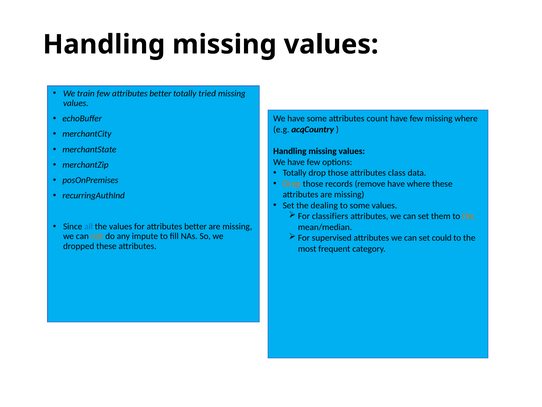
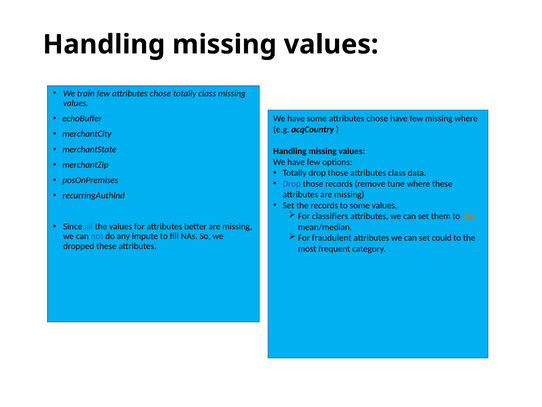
few attributes better: better -> chose (160, 93)
totally tried: tried -> class (207, 93)
some attributes count: count -> chose (377, 118)
Drop colour: orange -> purple (292, 184)
remove have: have -> tune (396, 184)
the dealing: dealing -> records (324, 205)
not colour: orange -> blue (97, 236)
supervised: supervised -> fraudulent (332, 238)
